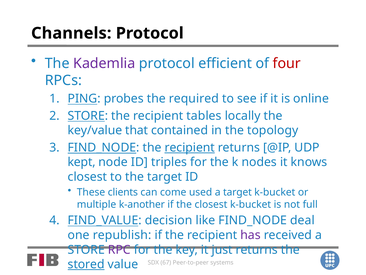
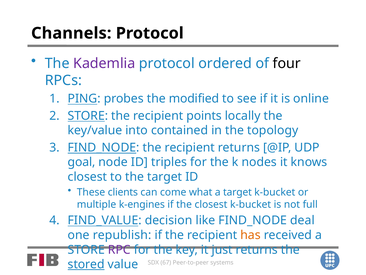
efficient: efficient -> ordered (225, 63)
four colour: red -> black (287, 63)
required: required -> modified (194, 98)
tables: tables -> points (204, 116)
that: that -> into (137, 130)
recipient underline: present -> none (190, 147)
kept: kept -> goal (82, 162)
used: used -> what (201, 192)
k-another: k-another -> k-engines (142, 204)
has colour: purple -> orange (251, 235)
